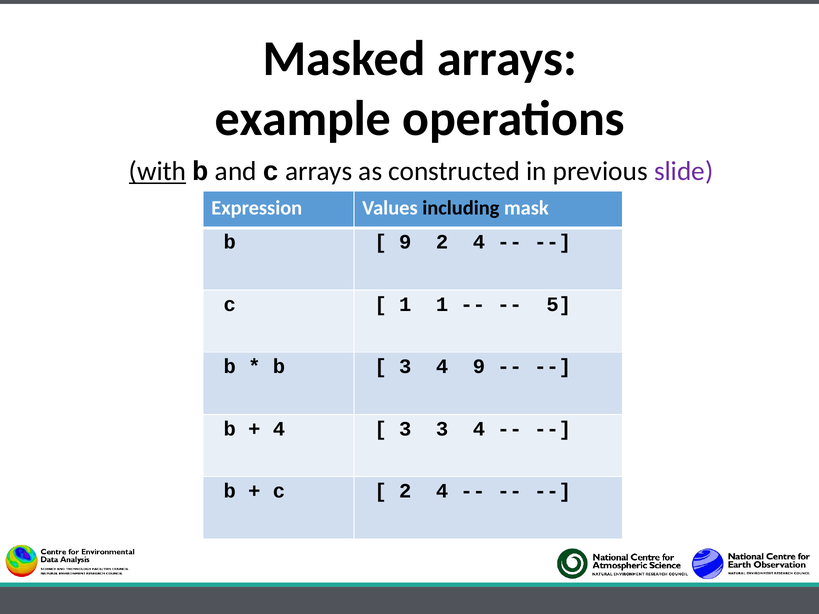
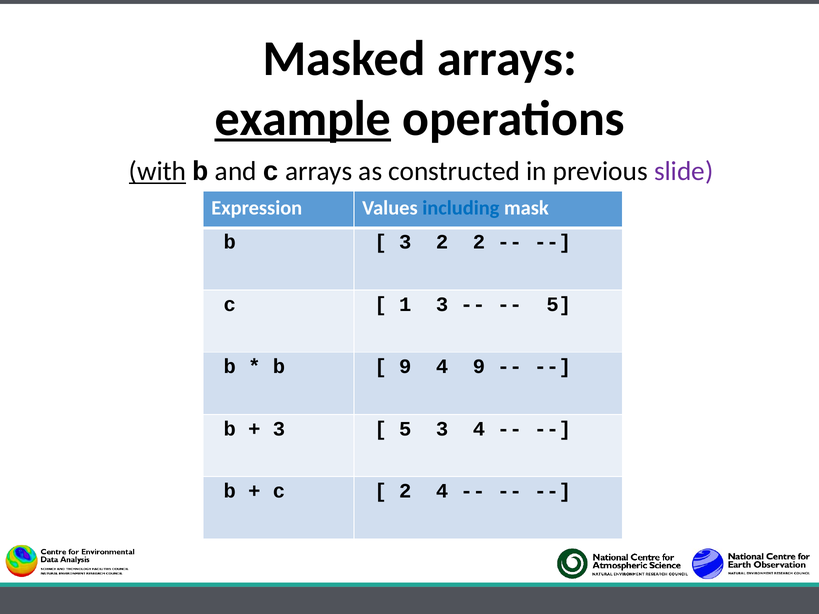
example underline: none -> present (303, 119)
including colour: black -> blue (461, 208)
9: 9 -> 3 (405, 242)
4: 4 -> 2 (479, 242)
1 1: 1 -> 3 (442, 305)
3: 3 -> 9 (405, 367)
4: 4 -> 3 (279, 429)
3: 3 -> 5 (405, 429)
